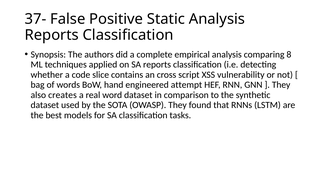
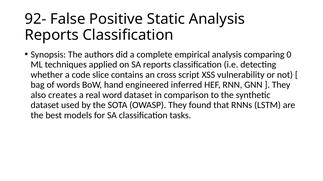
37-: 37- -> 92- (35, 19)
8: 8 -> 0 (289, 55)
attempt: attempt -> inferred (186, 85)
